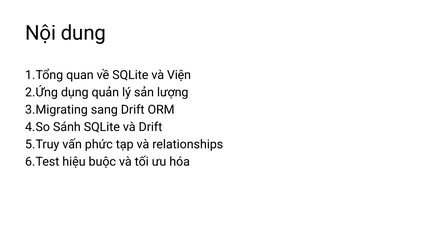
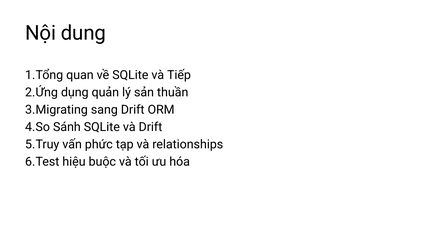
Viện: Viện -> Tiếp (179, 75)
lượng: lượng -> thuần (173, 92)
